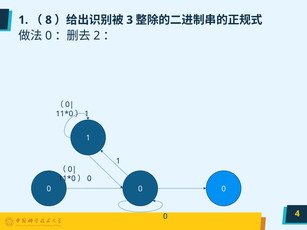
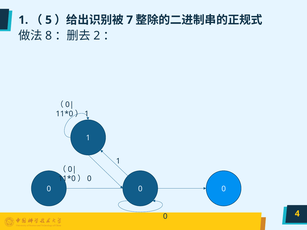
8: 8 -> 5 (49, 20)
3: 3 -> 7 (130, 20)
0: 0 -> 8 (49, 36)
